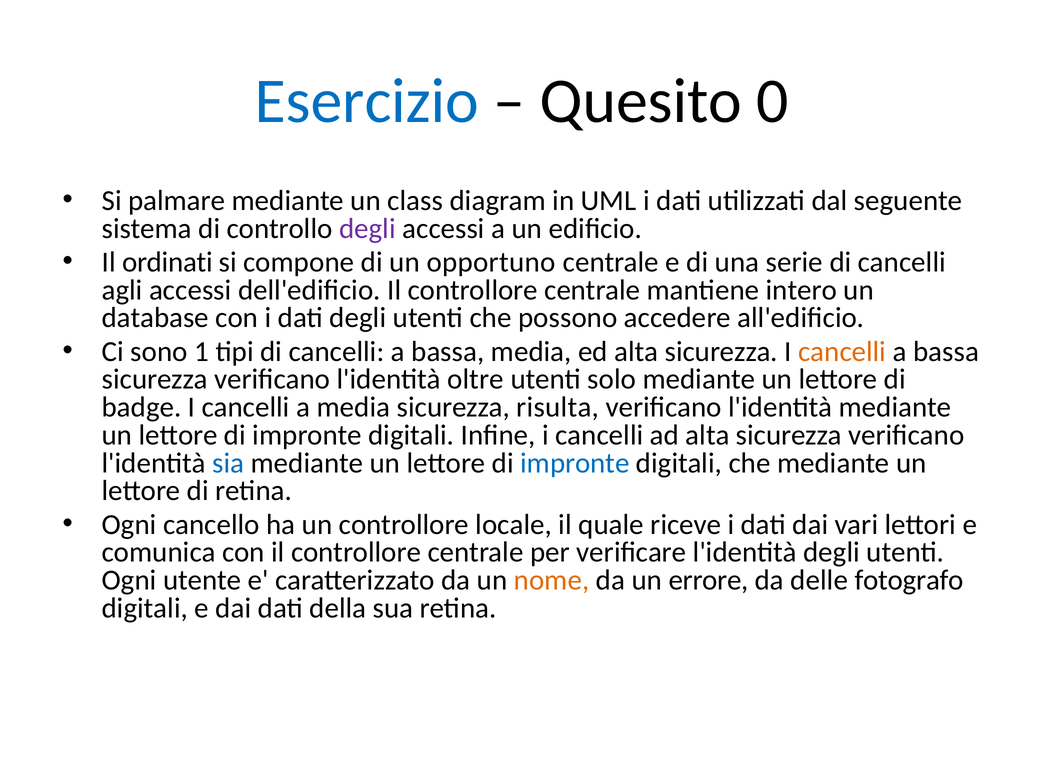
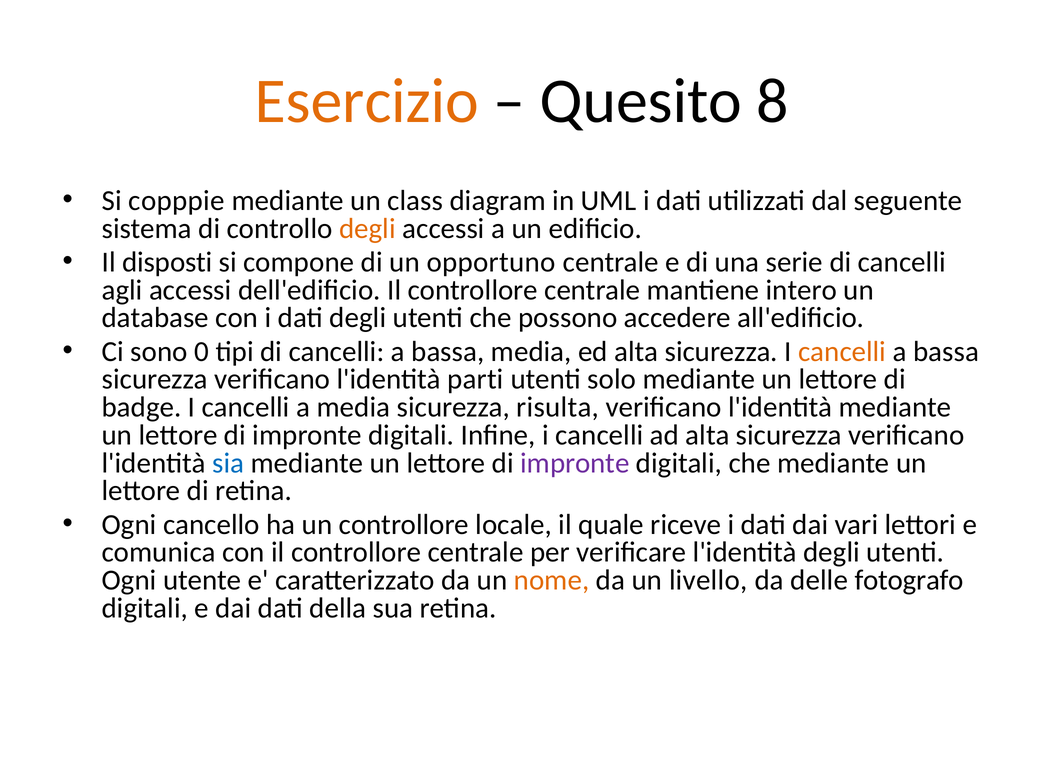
Esercizio colour: blue -> orange (367, 101)
0: 0 -> 8 (772, 101)
palmare: palmare -> copppie (177, 201)
degli colour: purple -> orange (367, 228)
ordinati: ordinati -> disposti (167, 262)
1: 1 -> 0 (202, 352)
oltre: oltre -> parti (475, 379)
impronte colour: blue -> purple (575, 463)
errore: errore -> livello (708, 580)
